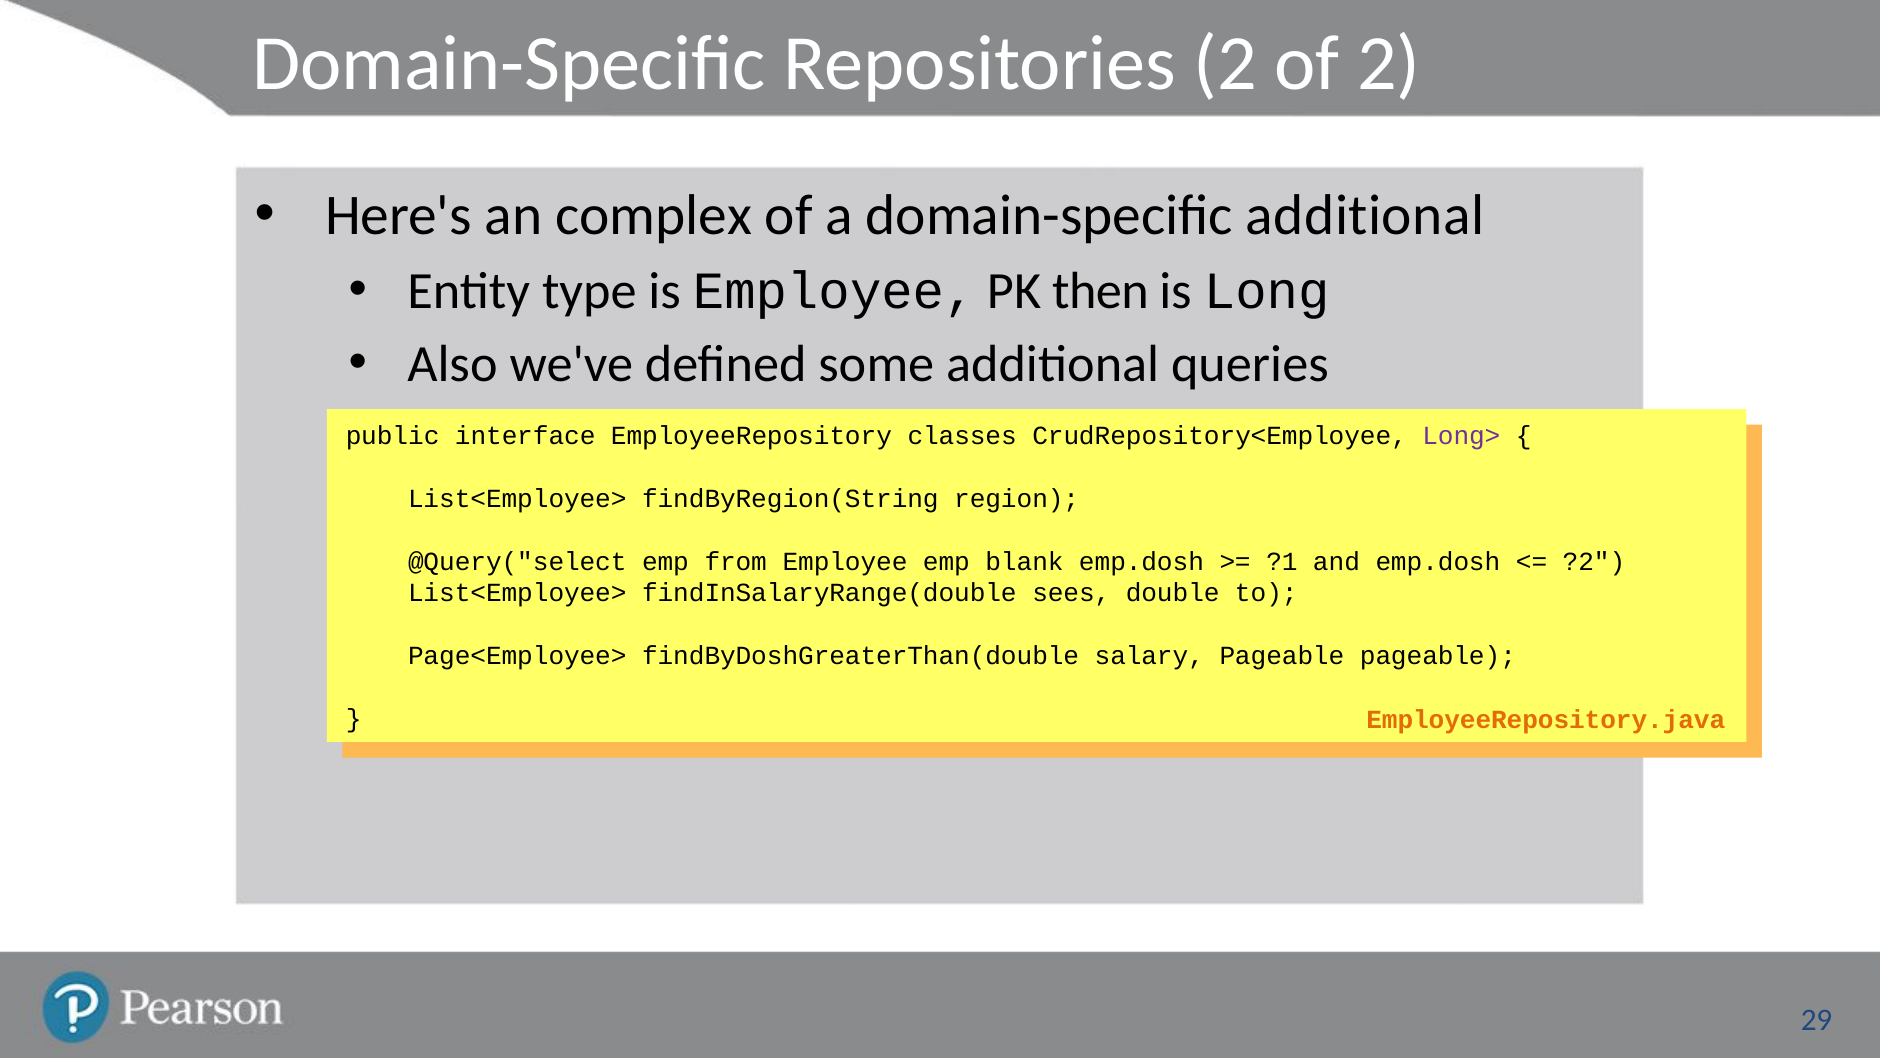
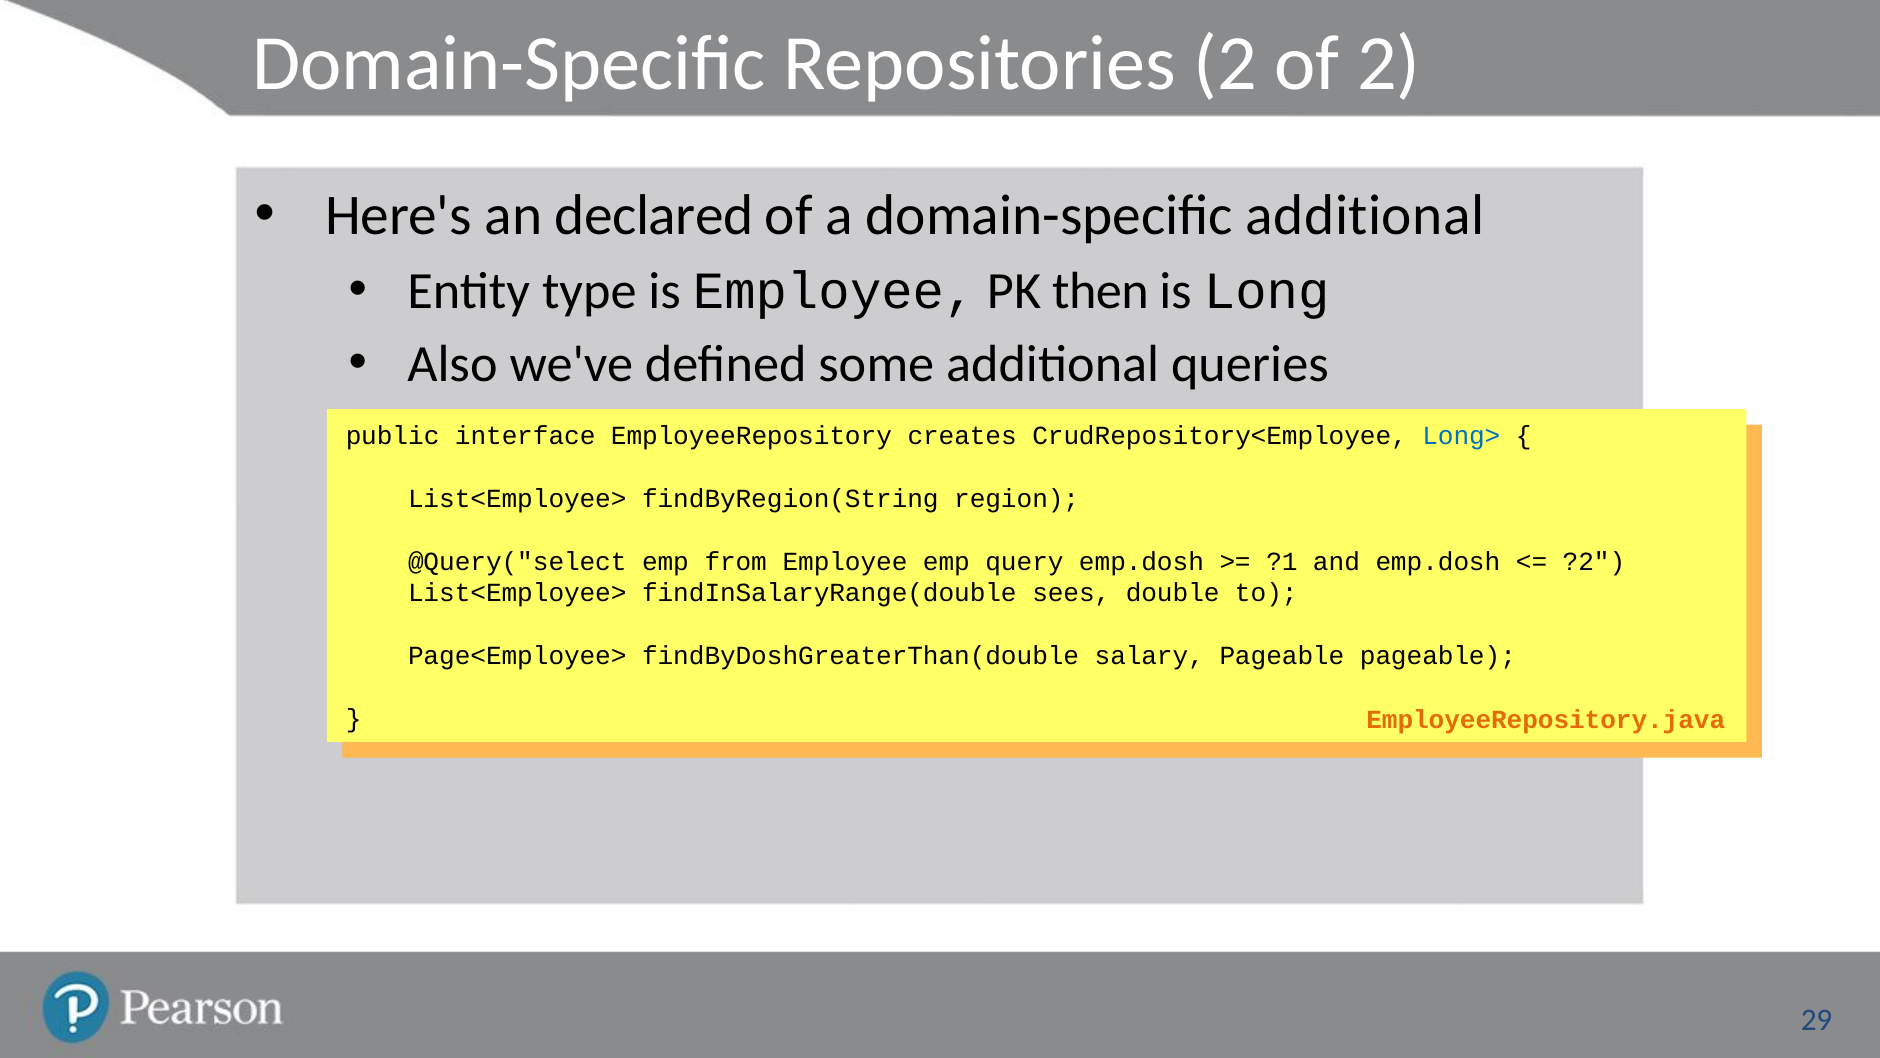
complex: complex -> declared (654, 215)
classes: classes -> creates (962, 436)
Long> colour: purple -> blue (1461, 436)
blank: blank -> query (1024, 561)
